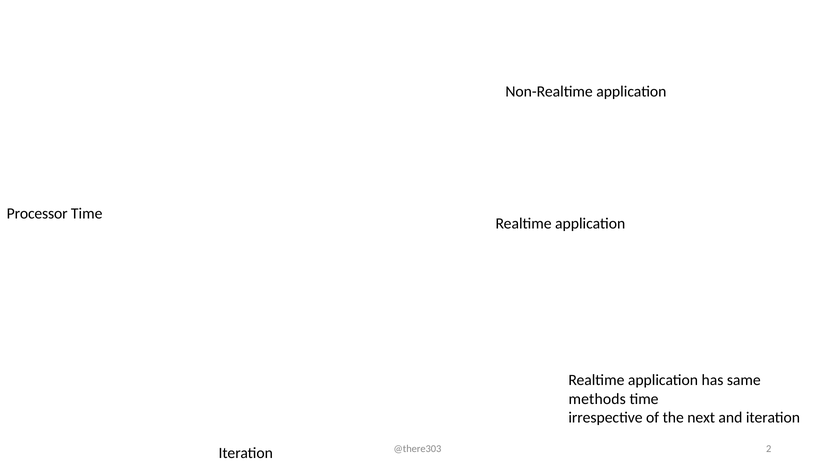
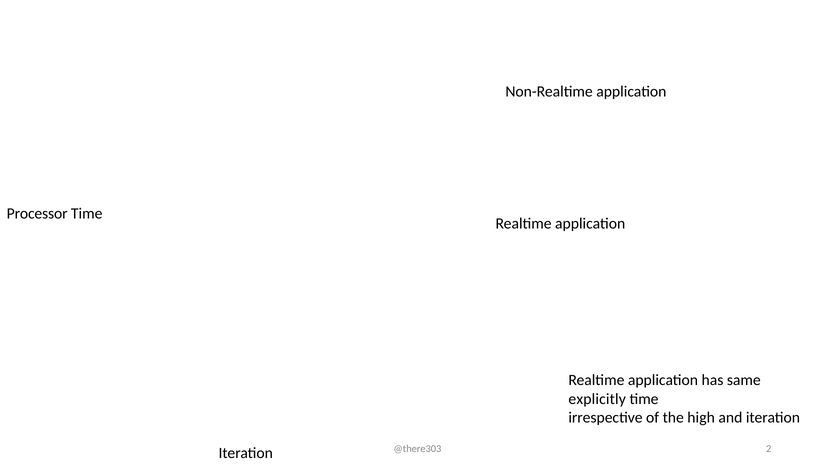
methods: methods -> explicitly (597, 399)
next: next -> high (701, 417)
